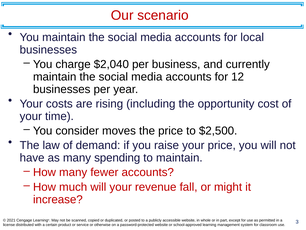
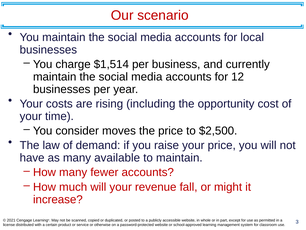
$2,040: $2,040 -> $1,514 (111, 64)
spending: spending -> available (117, 158)
